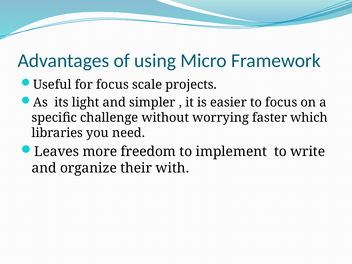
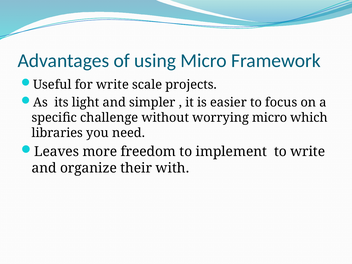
for focus: focus -> write (112, 85)
worrying faster: faster -> micro (270, 118)
